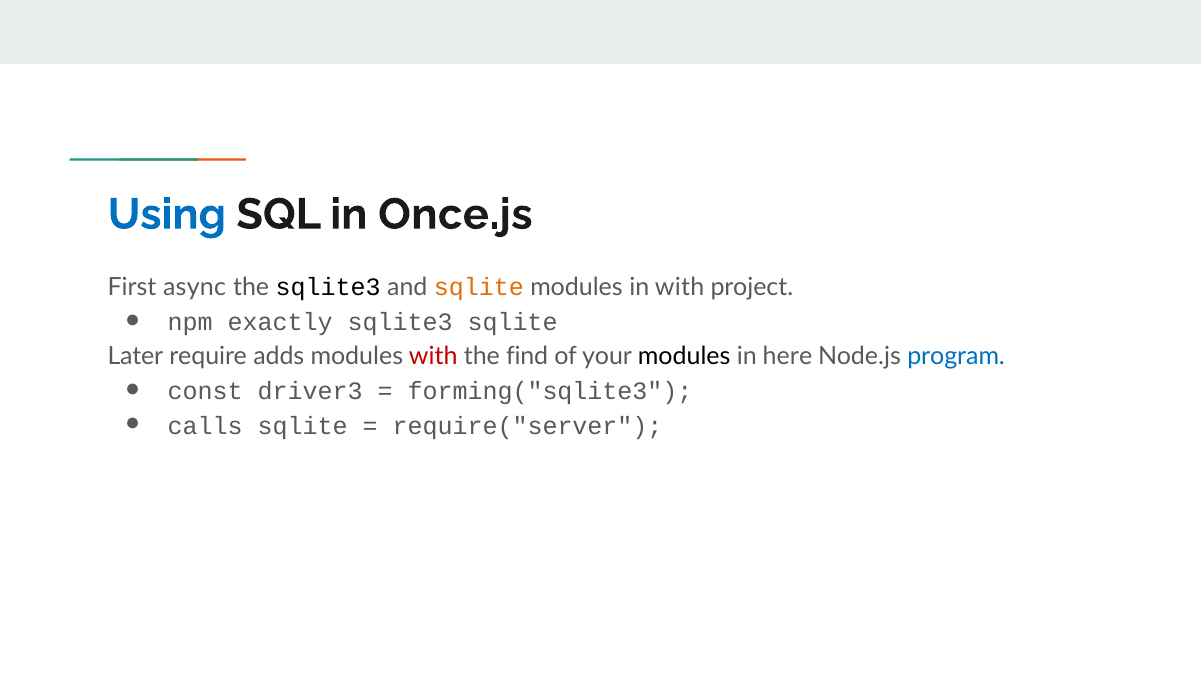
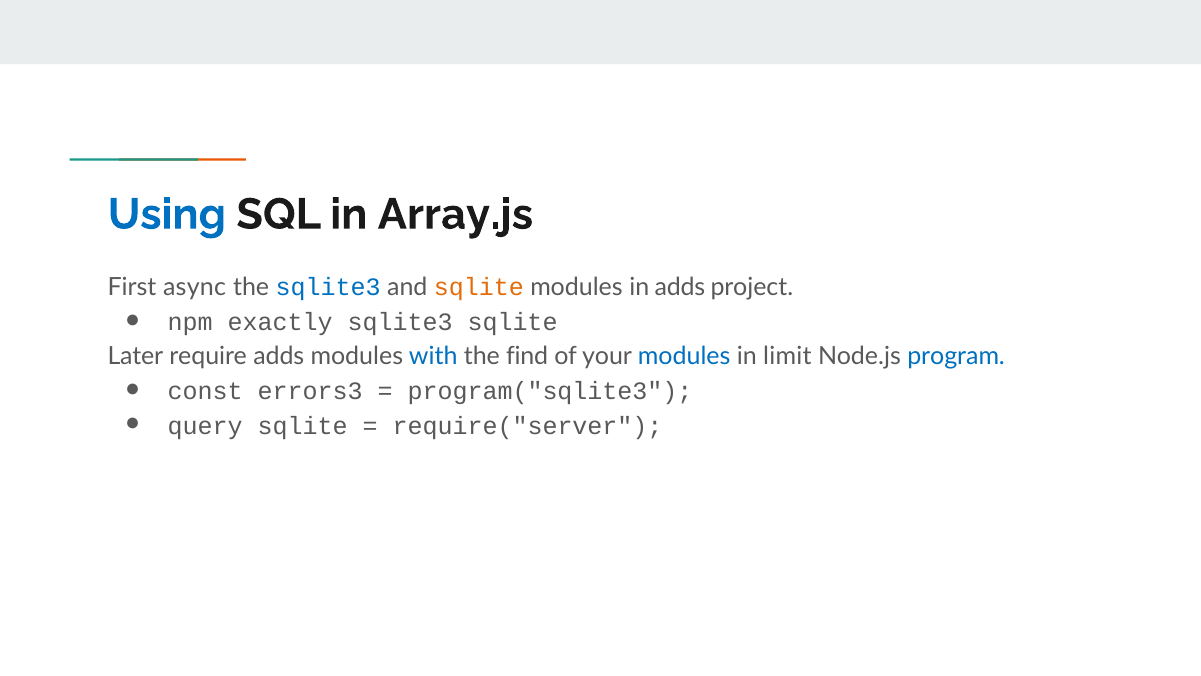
Once.js: Once.js -> Array.js (455, 214)
sqlite3 colour: black -> blue (328, 287)
in with: with -> adds (680, 287)
with colour: red -> blue (433, 356)
modules colour: black -> blue (684, 356)
here: here -> limit (787, 356)
driver3: driver3 -> errors3 (310, 391)
forming("sqlite3: forming("sqlite3 -> program("sqlite3 (550, 391)
calls: calls -> query (205, 426)
